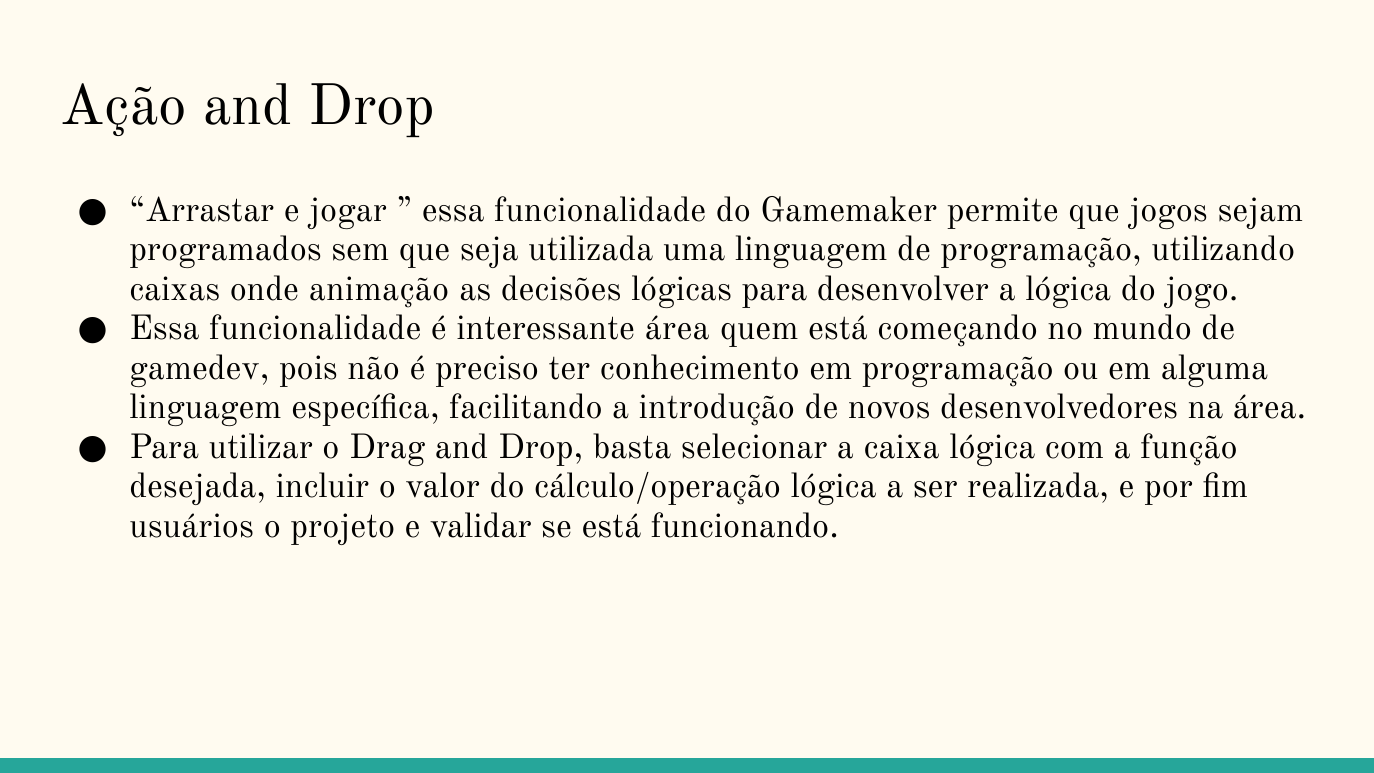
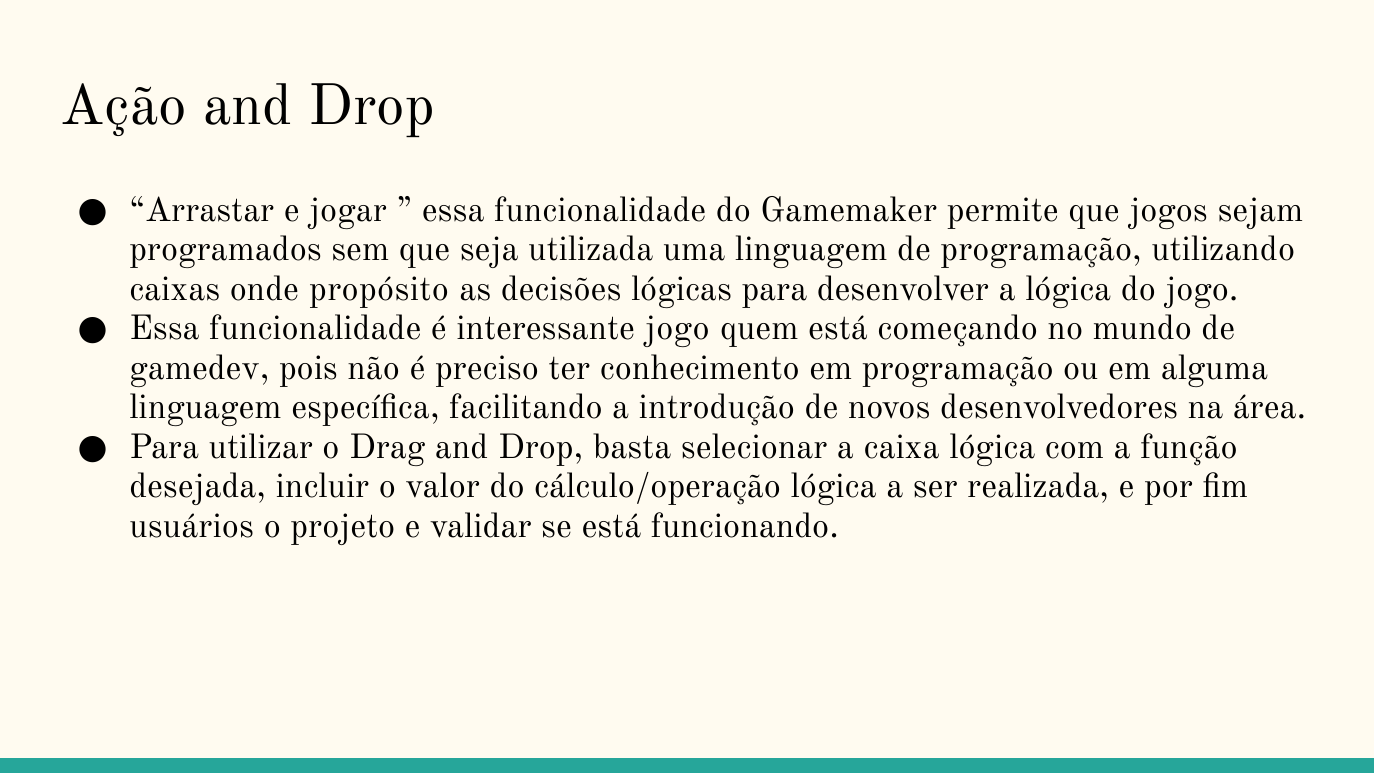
animação: animação -> propósito (379, 289)
interessante área: área -> jogo (677, 328)
